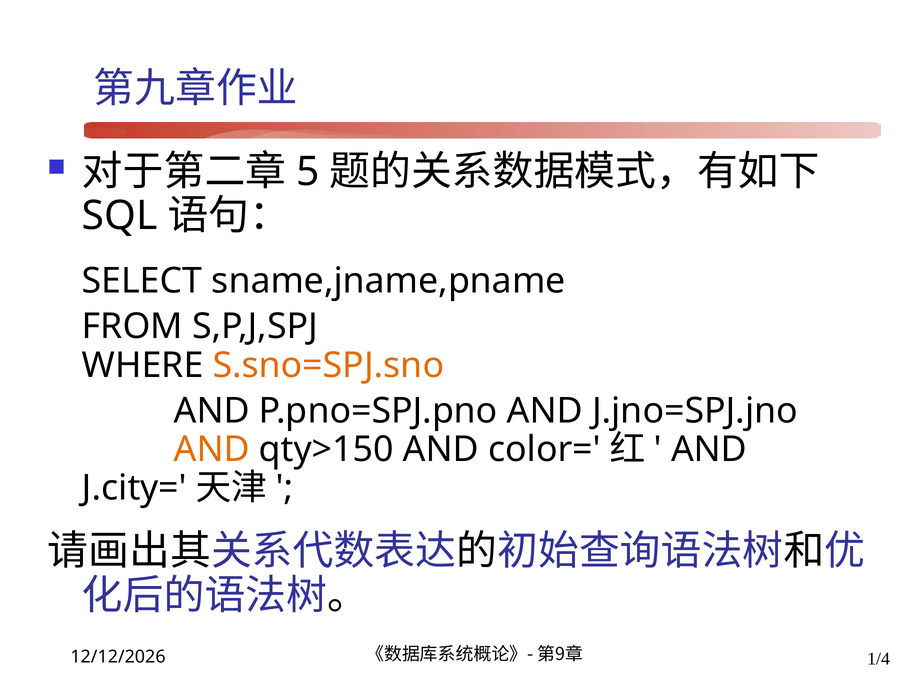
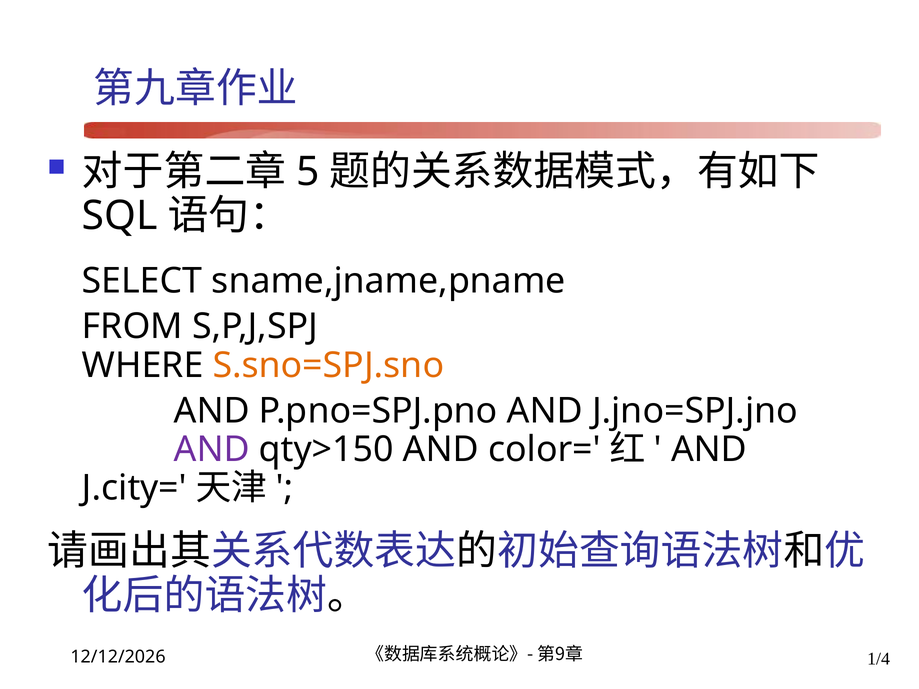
AND colour: orange -> purple (212, 450)
